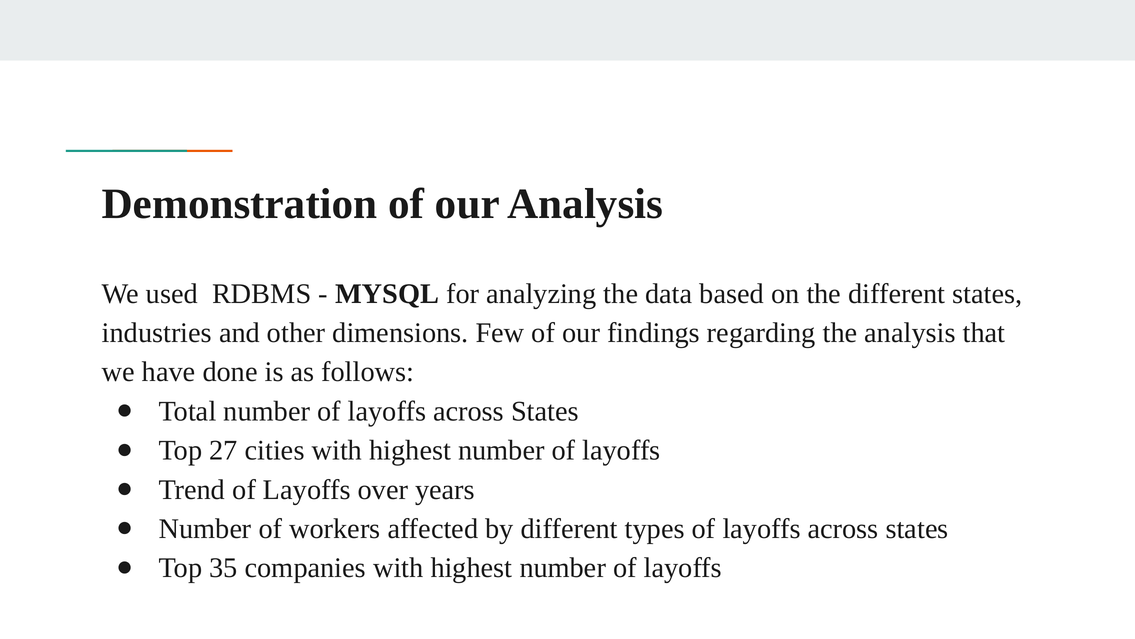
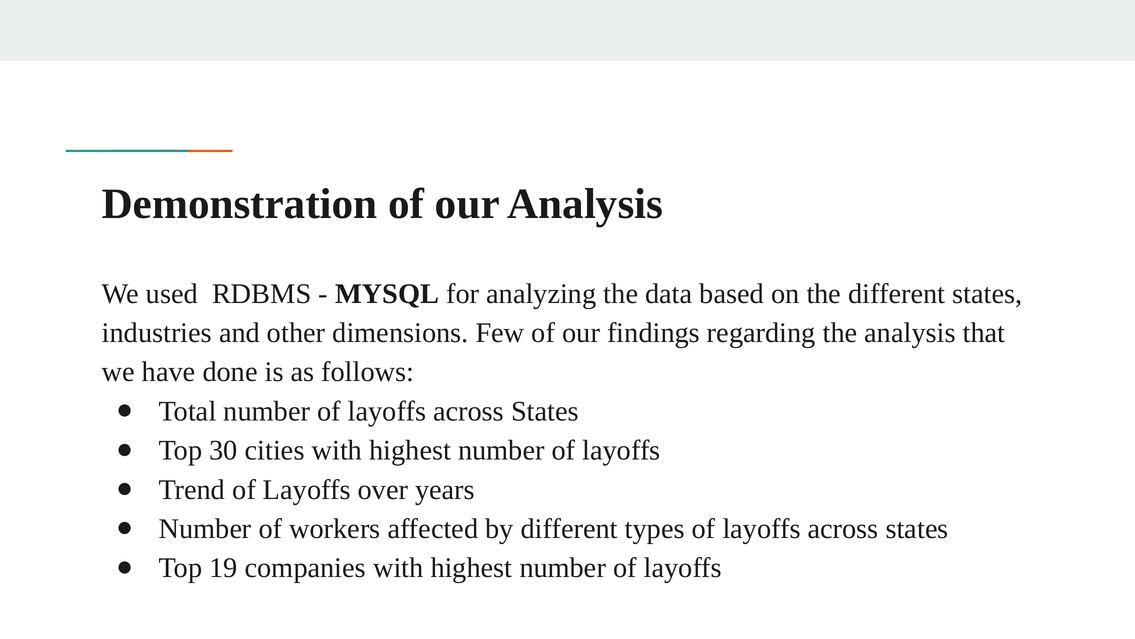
27: 27 -> 30 (223, 450)
35: 35 -> 19 (223, 568)
